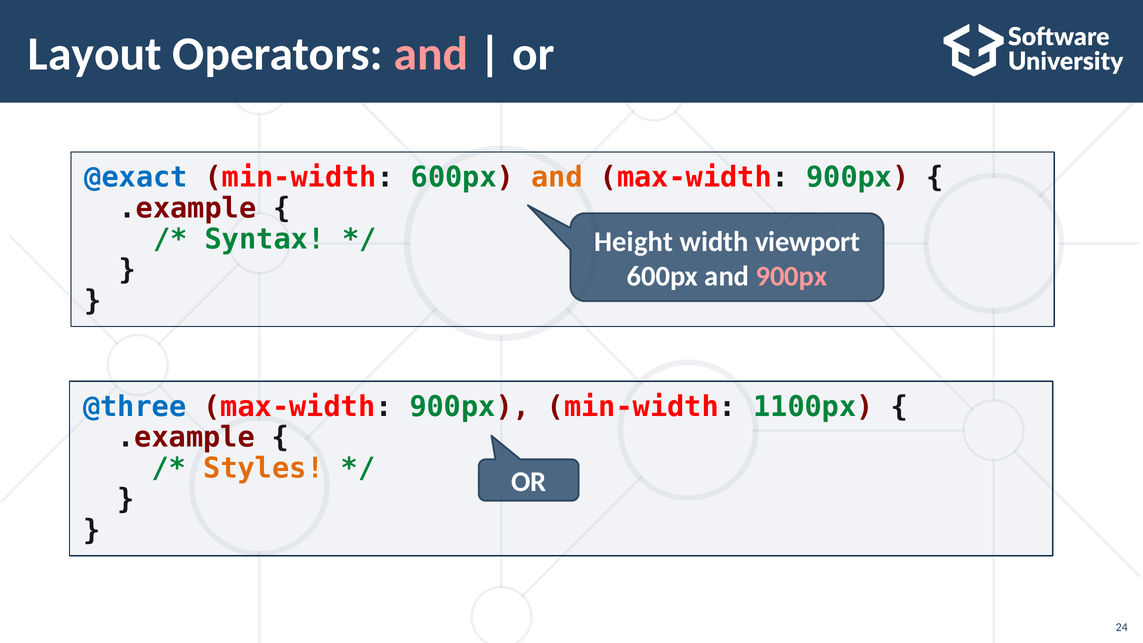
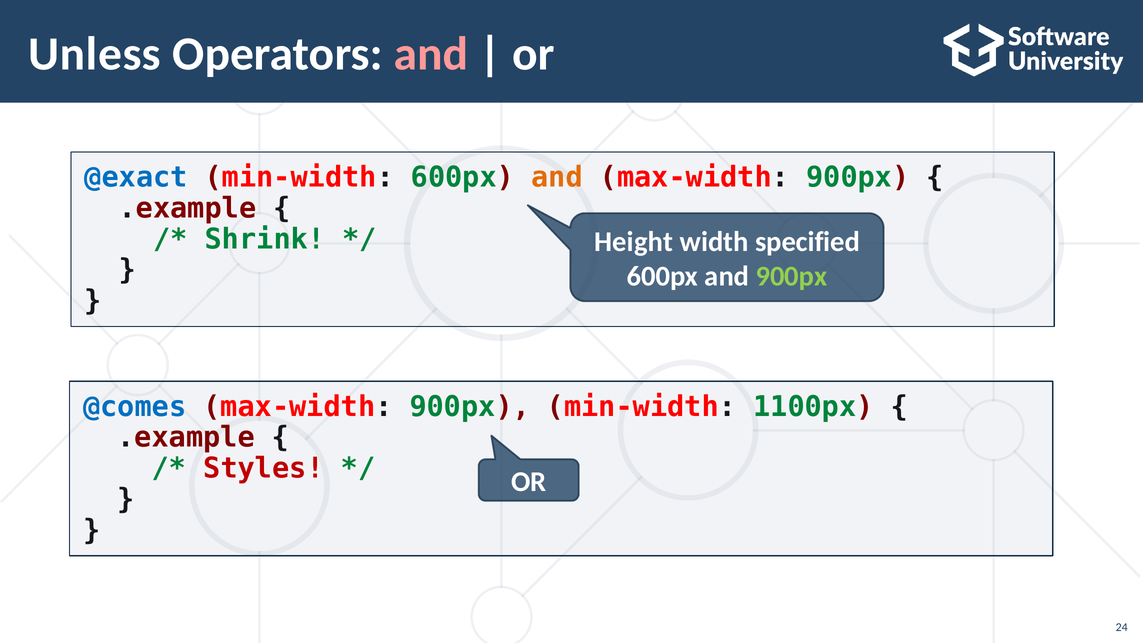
Layout: Layout -> Unless (95, 54)
Syntax: Syntax -> Shrink (265, 239)
viewport: viewport -> specified (808, 242)
900px colour: pink -> light green (791, 276)
@three: @three -> @comes (135, 407)
Styles colour: orange -> red (264, 468)
